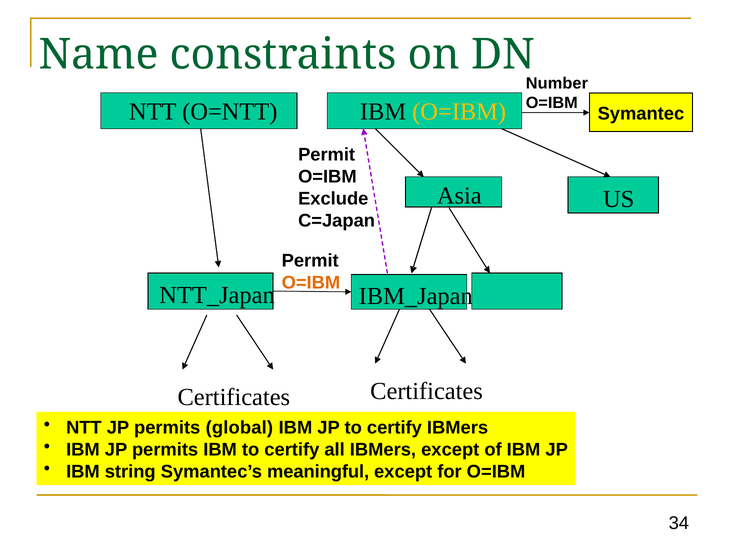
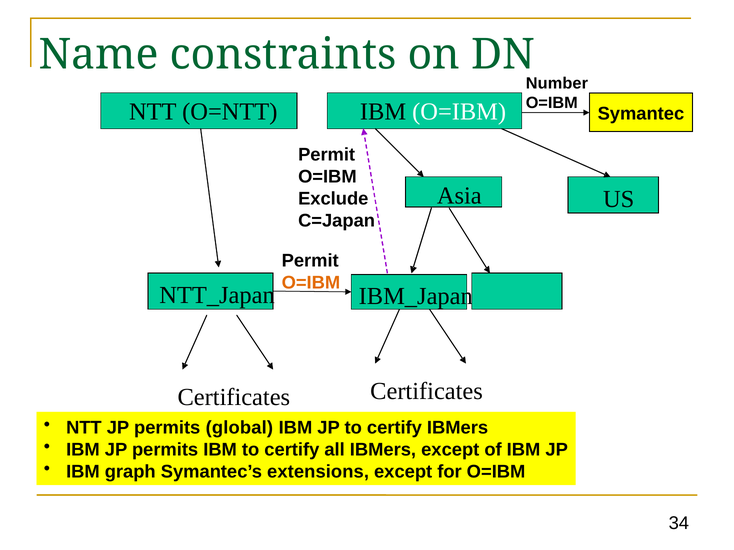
O=IBM colour: yellow -> white (459, 112)
string: string -> graph (130, 472)
meaningful: meaningful -> extensions (318, 472)
